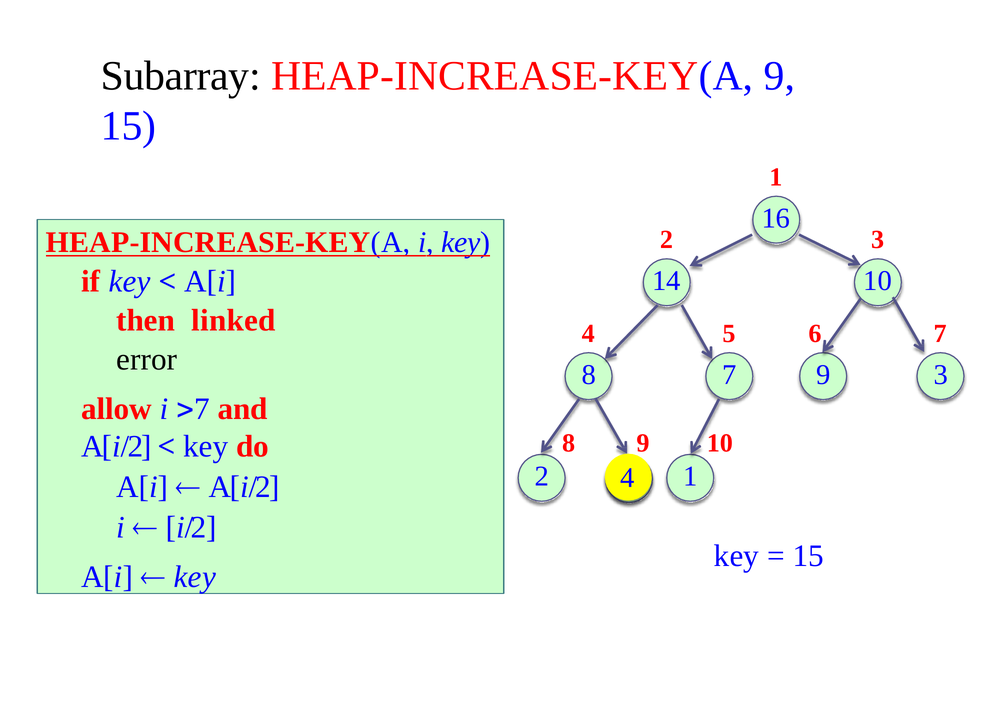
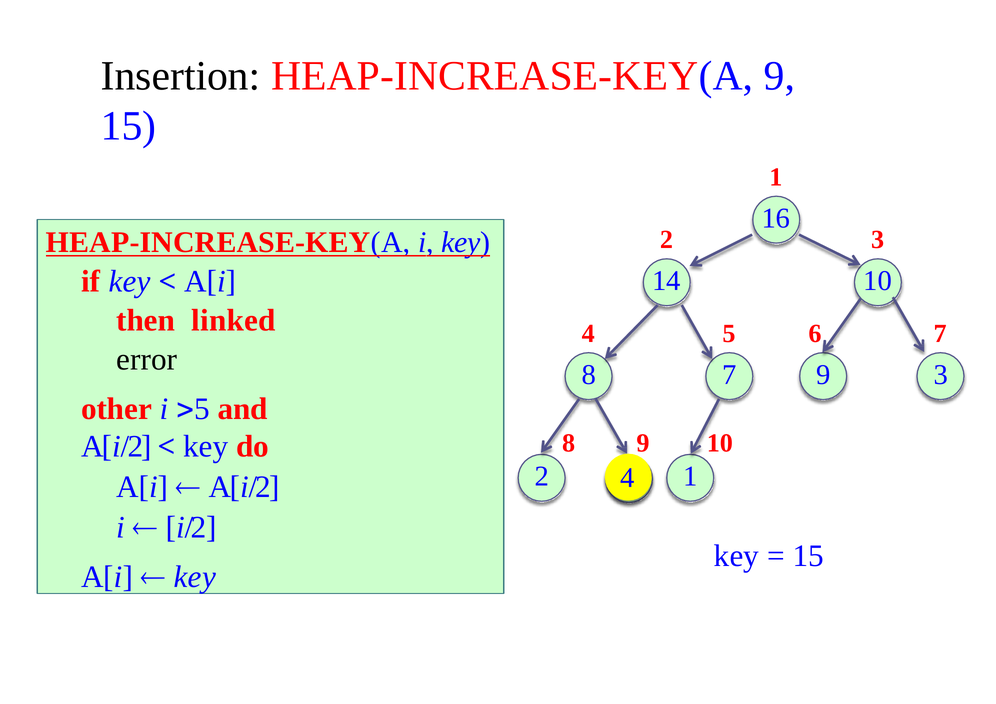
Subarray: Subarray -> Insertion (181, 76)
allow: allow -> other (116, 409)
7: 7 -> 5 (202, 409)
